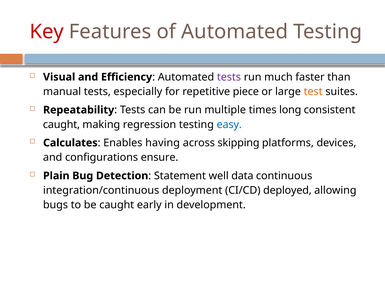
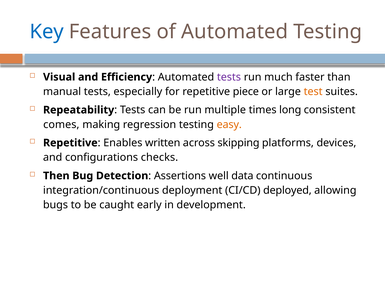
Key colour: red -> blue (47, 32)
caught: caught -> comes (61, 125)
easy colour: blue -> orange (229, 125)
Calculates: Calculates -> Repetitive (70, 143)
having: having -> written (163, 143)
ensure: ensure -> checks (159, 158)
Plain: Plain -> Then (56, 176)
Statement: Statement -> Assertions (180, 176)
